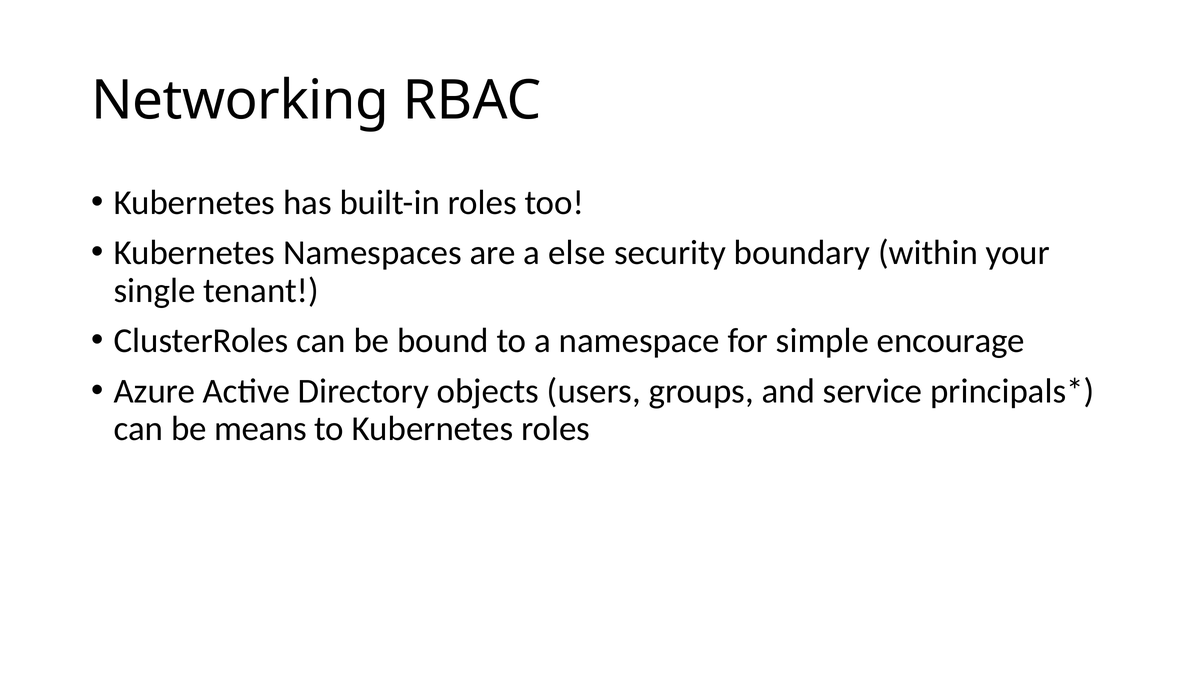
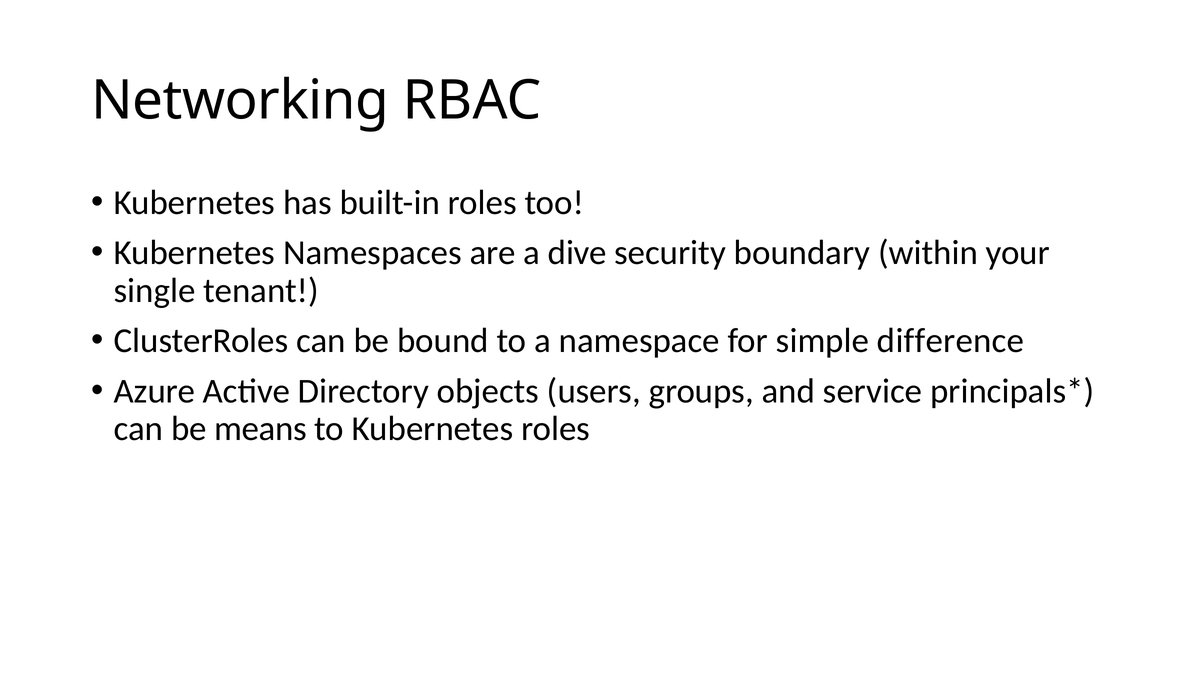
else: else -> dive (577, 253)
encourage: encourage -> difference (951, 341)
